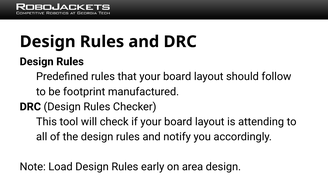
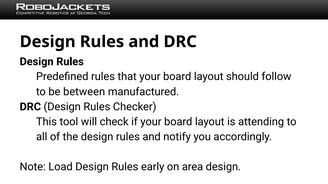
footprint: footprint -> between (84, 92)
